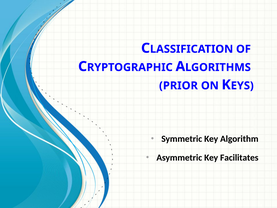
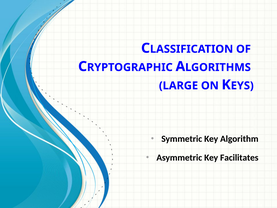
PRIOR: PRIOR -> LARGE (179, 86)
